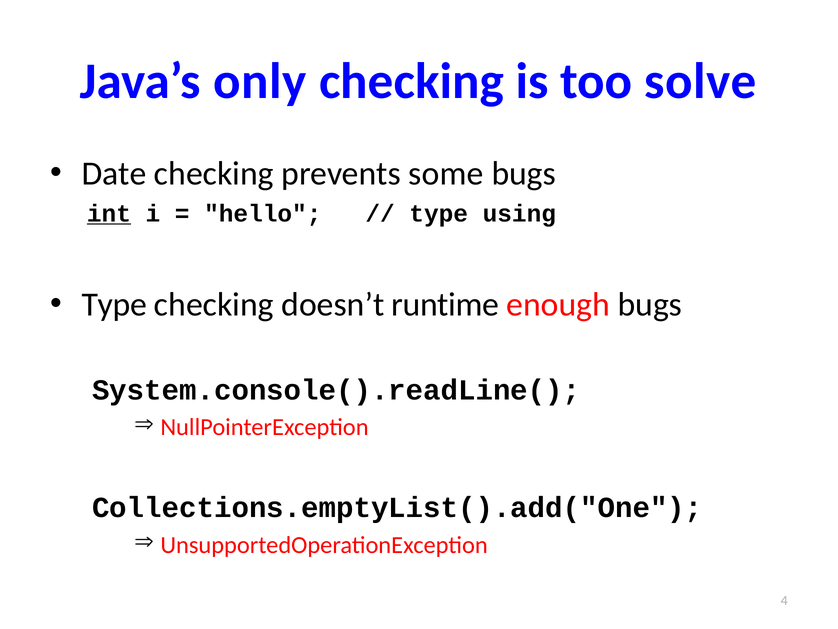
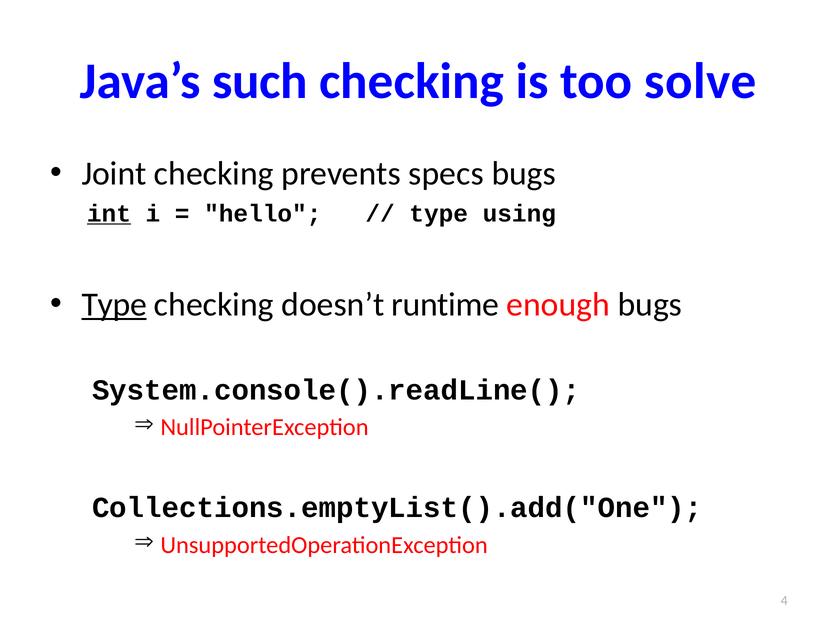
only: only -> such (260, 81)
Date: Date -> Joint (114, 173)
some: some -> specs (446, 173)
Type underline: none -> present (114, 304)
